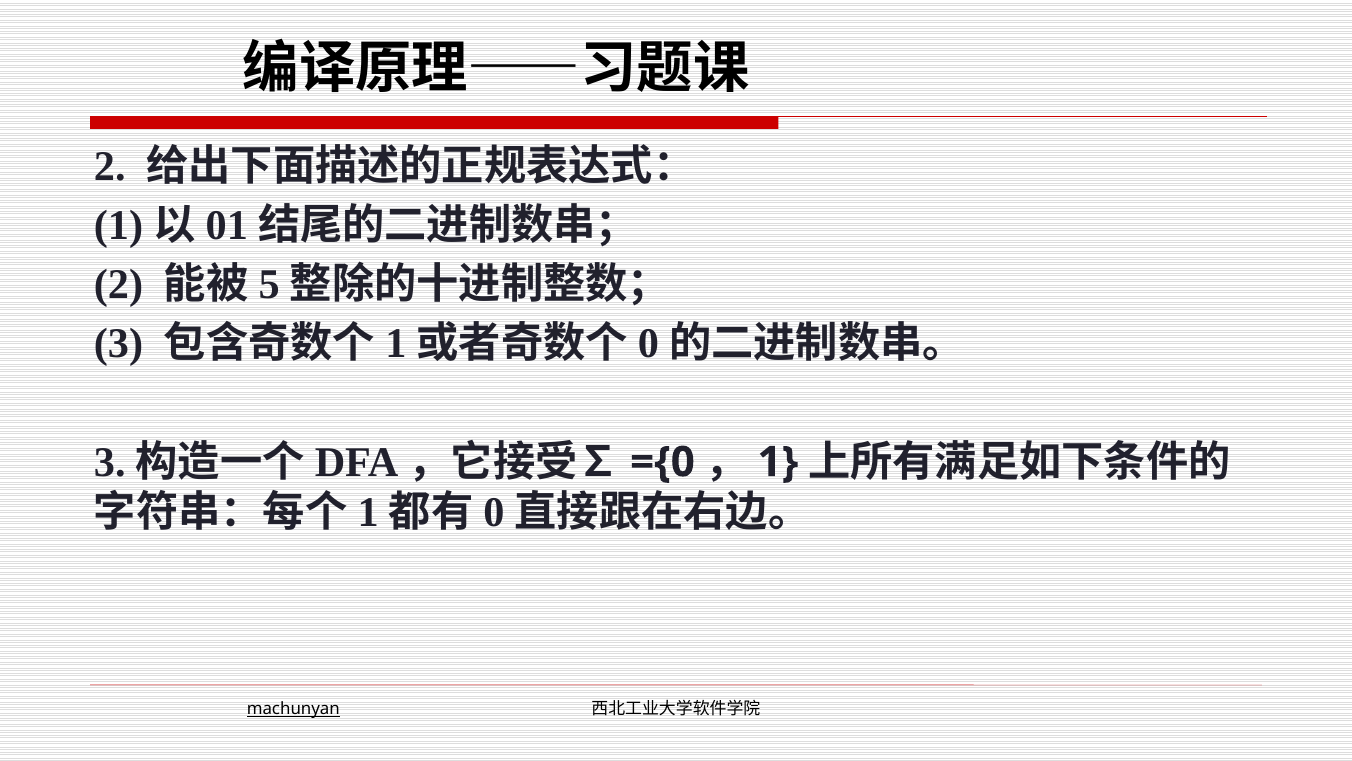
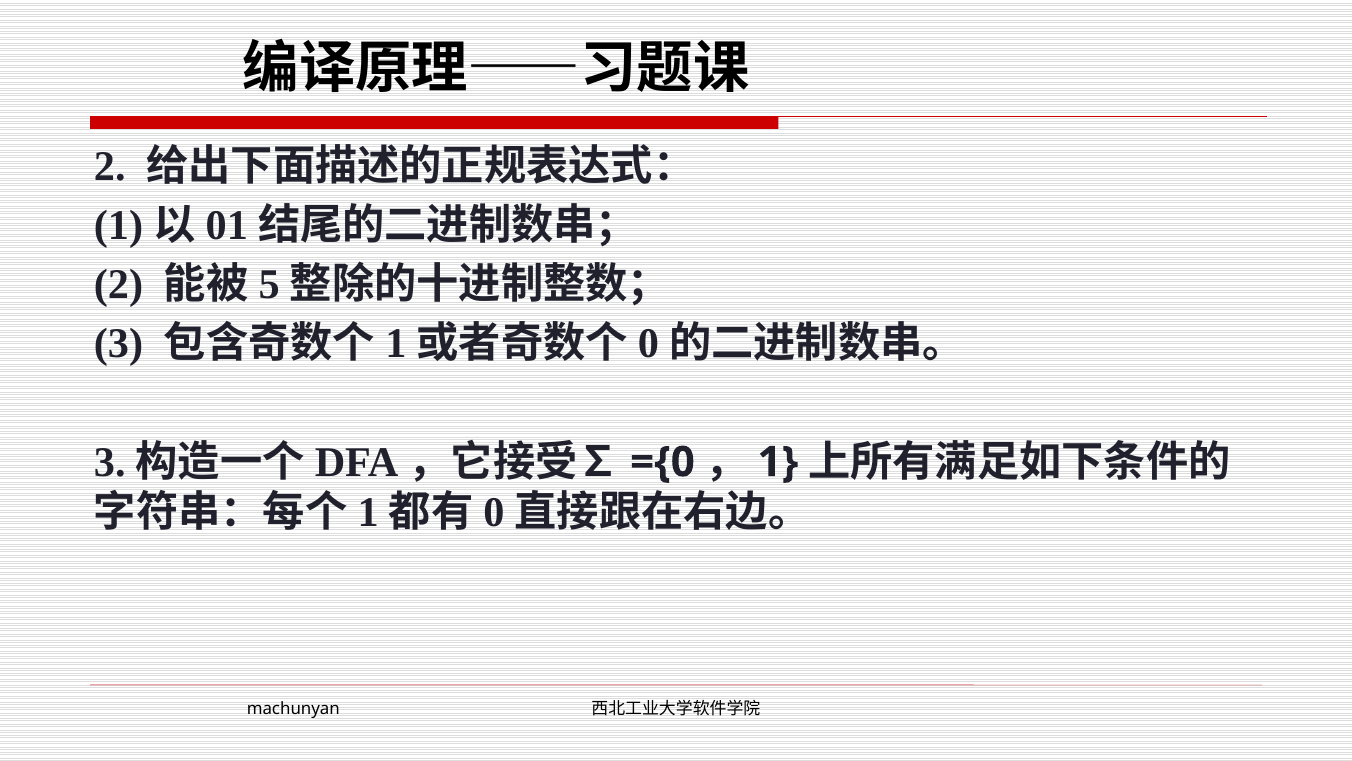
machunyan underline: present -> none (293, 709)
